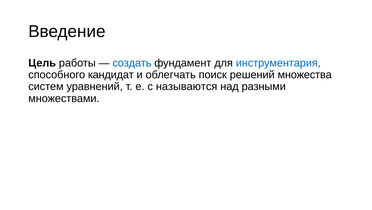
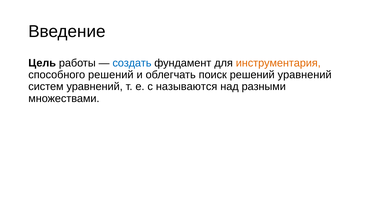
инструментария colour: blue -> orange (278, 63)
способного кандидат: кандидат -> решений (111, 75)
решений множества: множества -> уравнений (305, 75)
